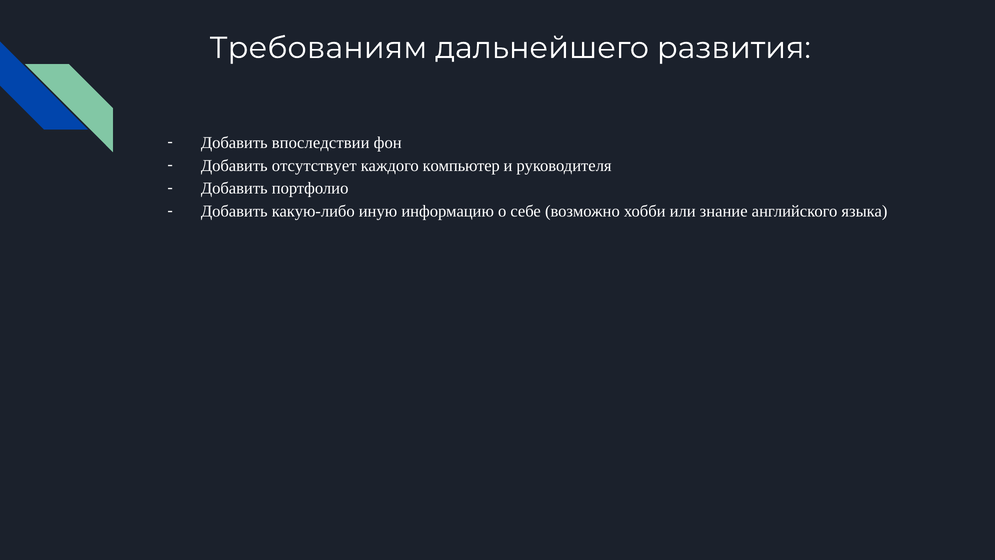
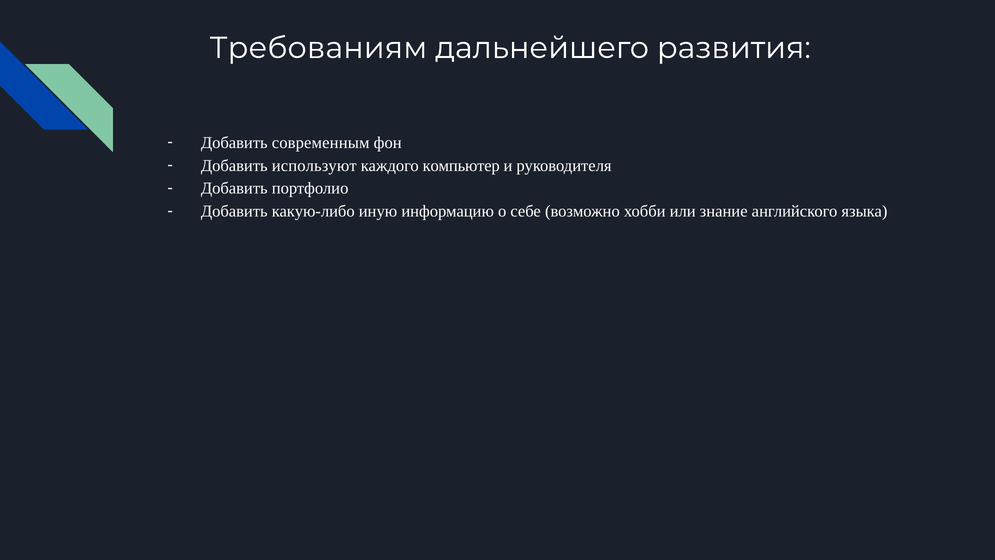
впоследствии: впоследствии -> современным (321, 143)
отсутствует: отсутствует -> используют (314, 166)
